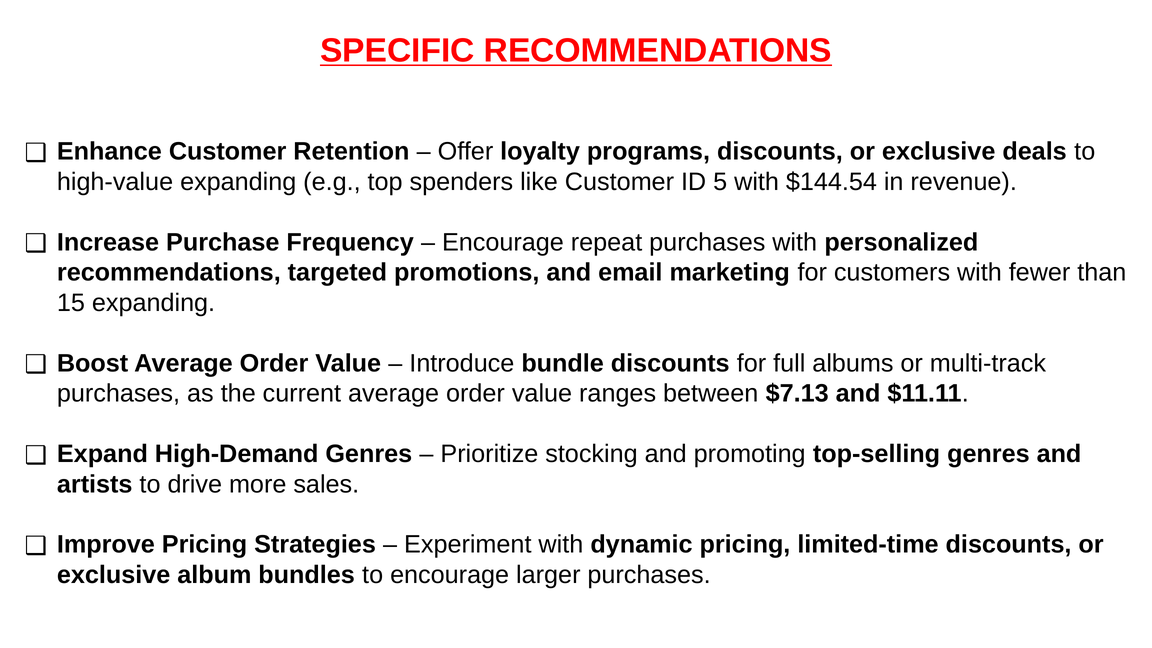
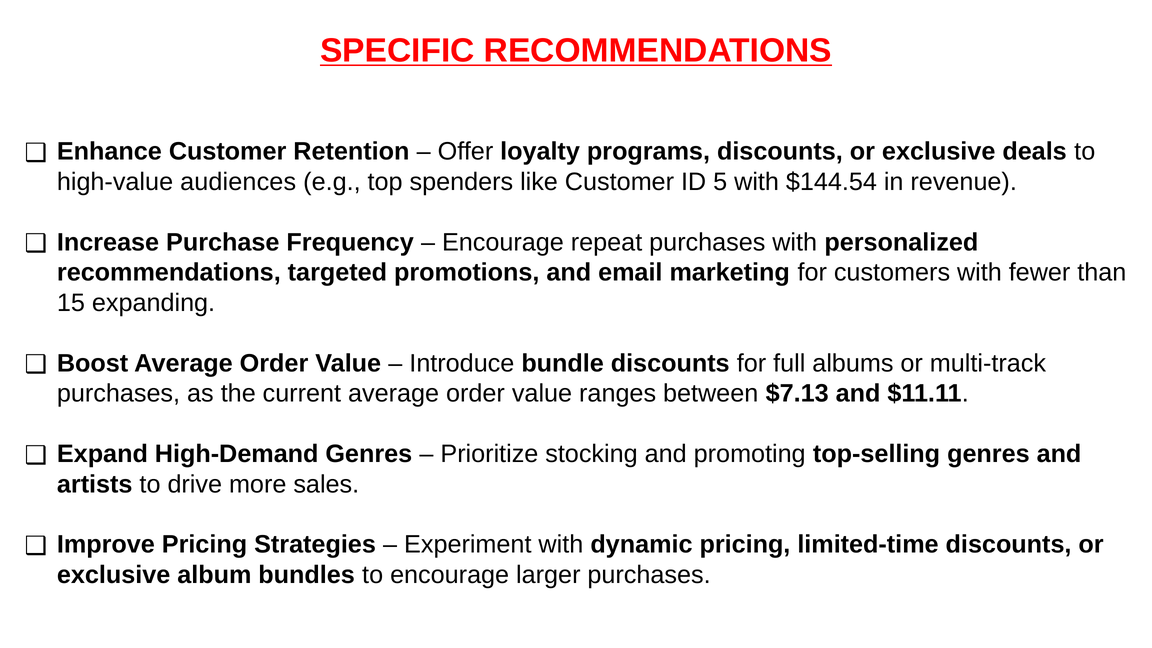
high-value expanding: expanding -> audiences (238, 182)
